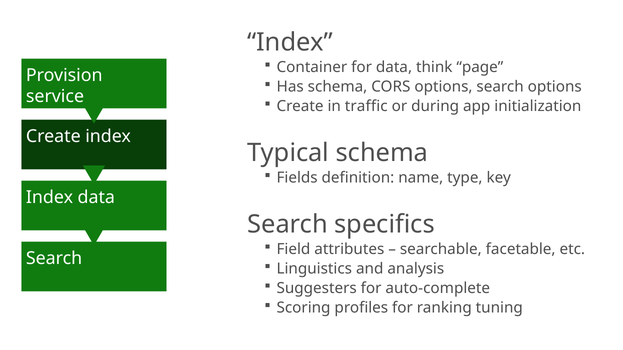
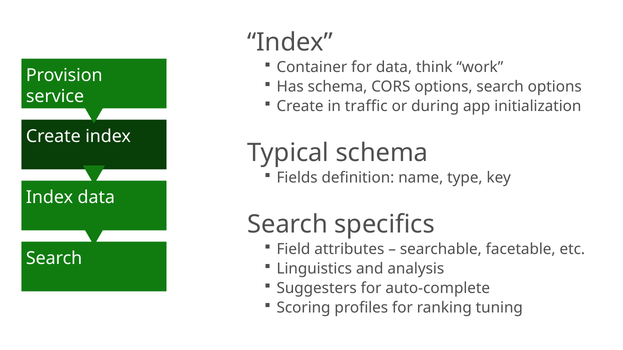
page: page -> work (480, 67)
